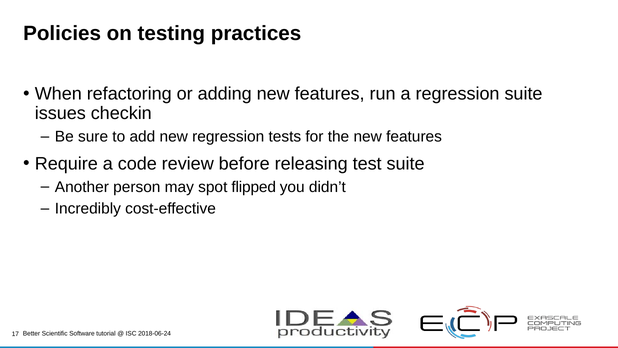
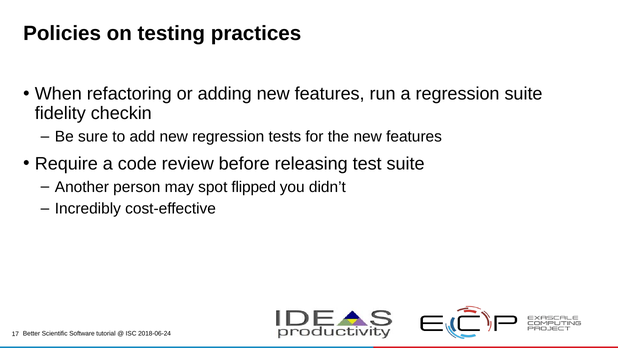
issues: issues -> fidelity (60, 113)
